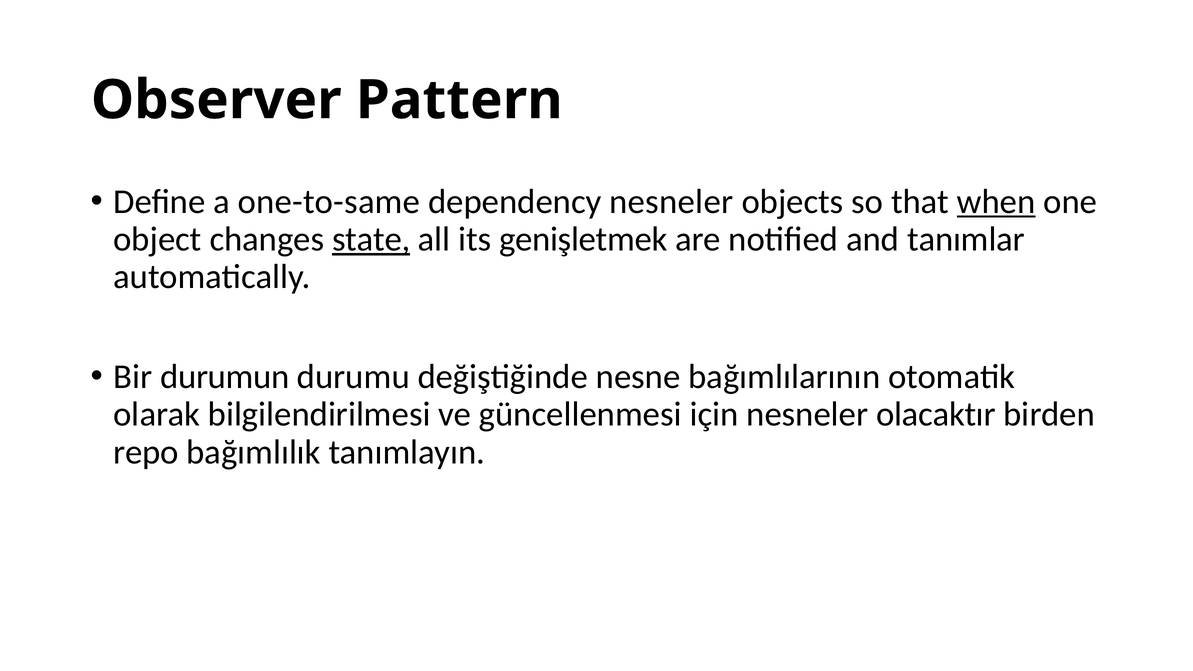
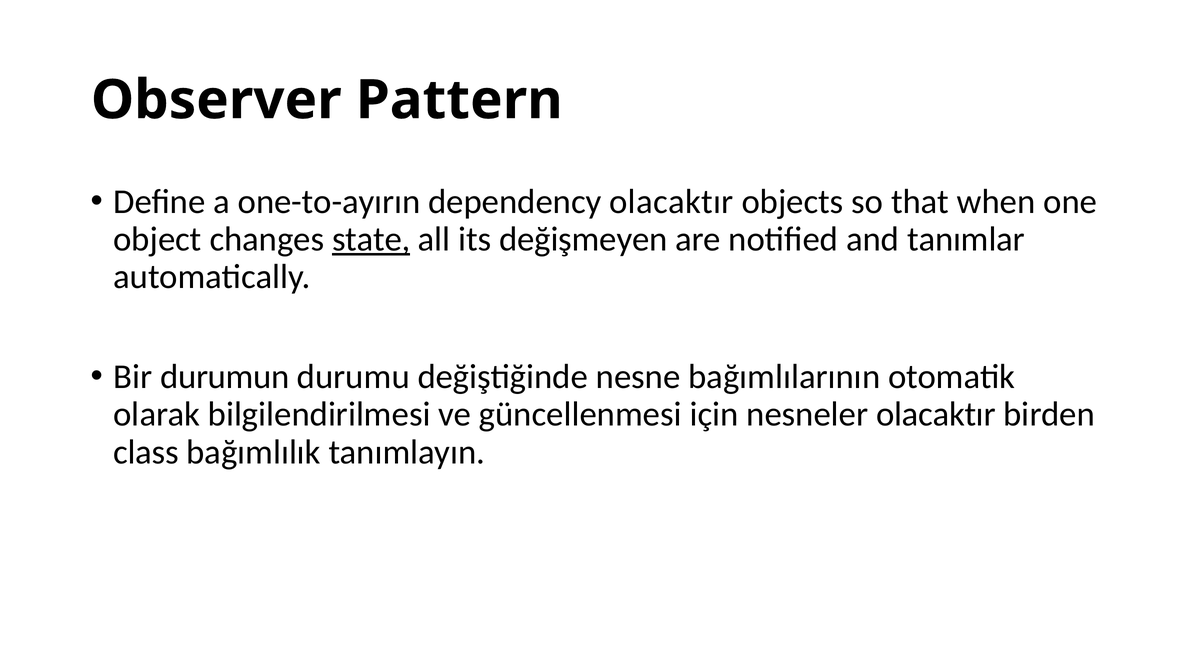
one-to-same: one-to-same -> one-to-ayırın (329, 202)
dependency nesneler: nesneler -> olacaktır (671, 202)
when underline: present -> none (996, 202)
genişletmek: genişletmek -> değişmeyen (583, 239)
repo: repo -> class (146, 452)
